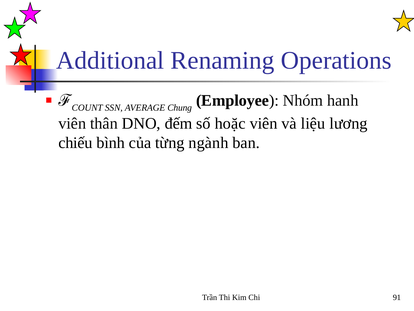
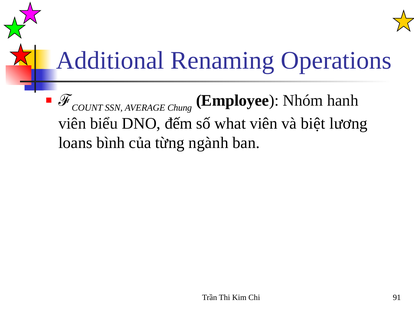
thân: thân -> biểu (104, 123)
hoặc: hoặc -> what (230, 123)
liệu: liệu -> biệt (313, 123)
chiếu: chiếu -> loans (75, 143)
